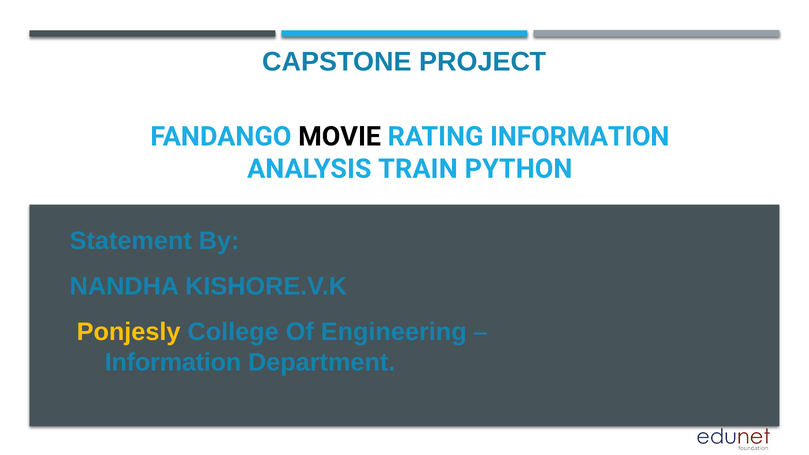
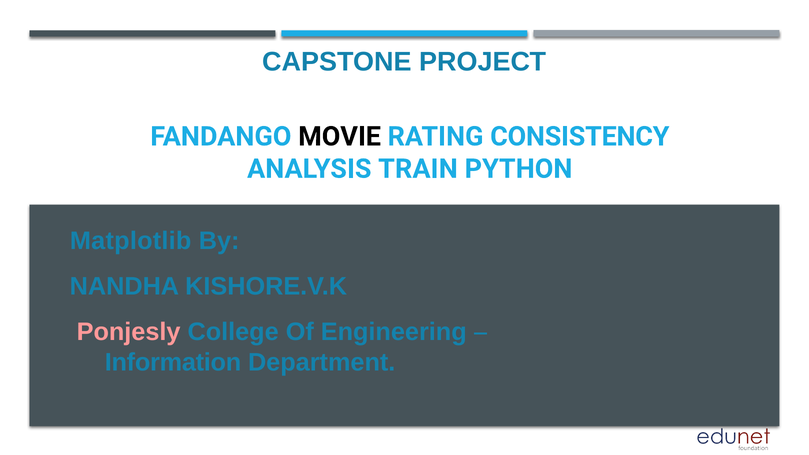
RATING INFORMATION: INFORMATION -> CONSISTENCY (580, 137)
Statement: Statement -> Matplotlib (131, 241)
Ponjesly colour: yellow -> pink (129, 332)
